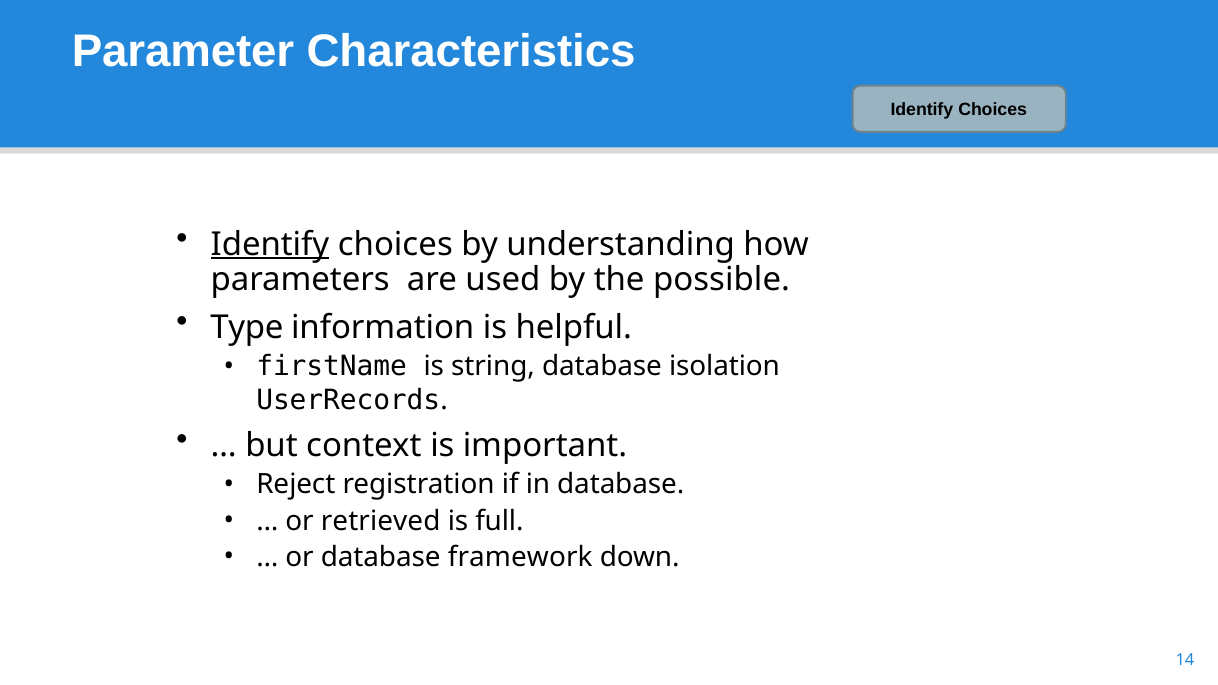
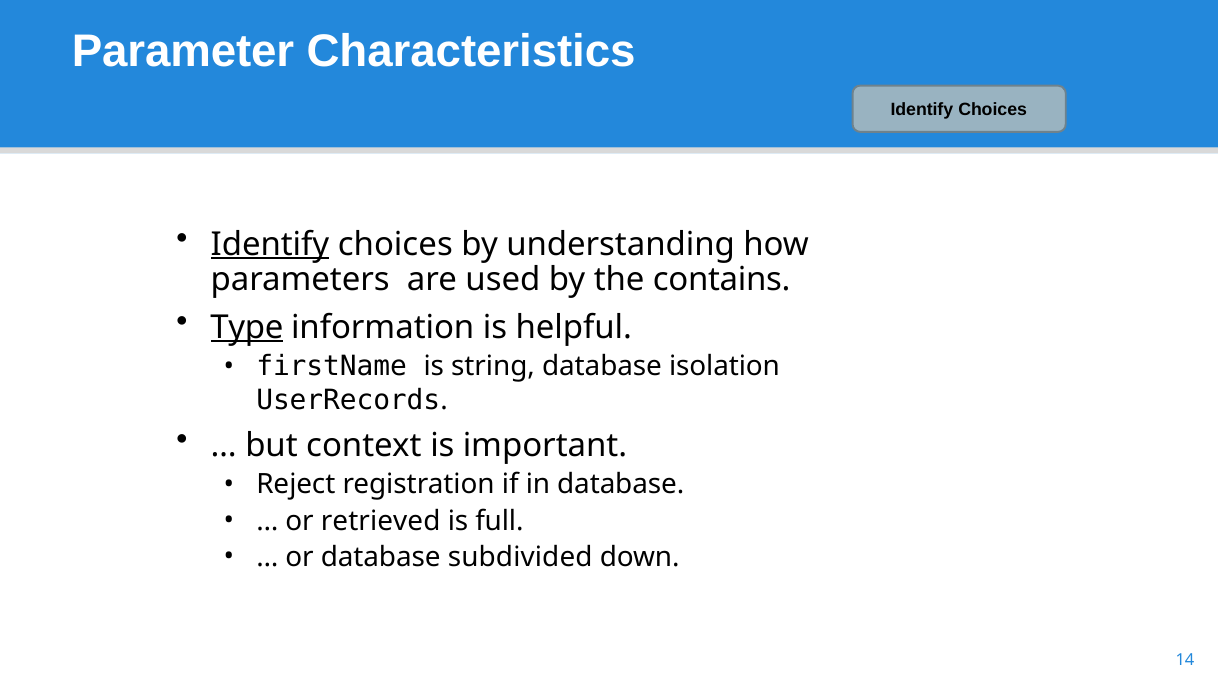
possible: possible -> contains (722, 280)
Type underline: none -> present (247, 327)
framework: framework -> subdivided (520, 557)
